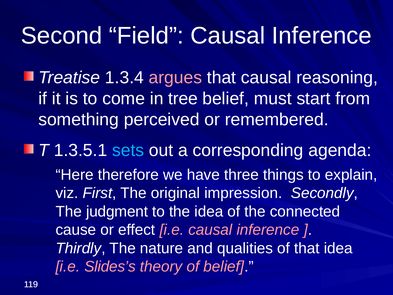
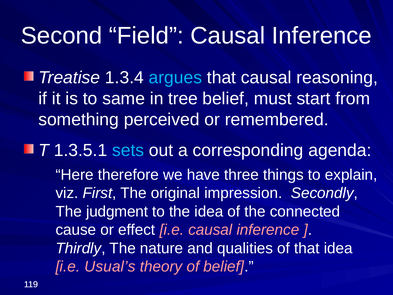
argues colour: pink -> light blue (175, 77)
come: come -> same (124, 98)
Slides’s: Slides’s -> Usual’s (110, 266)
